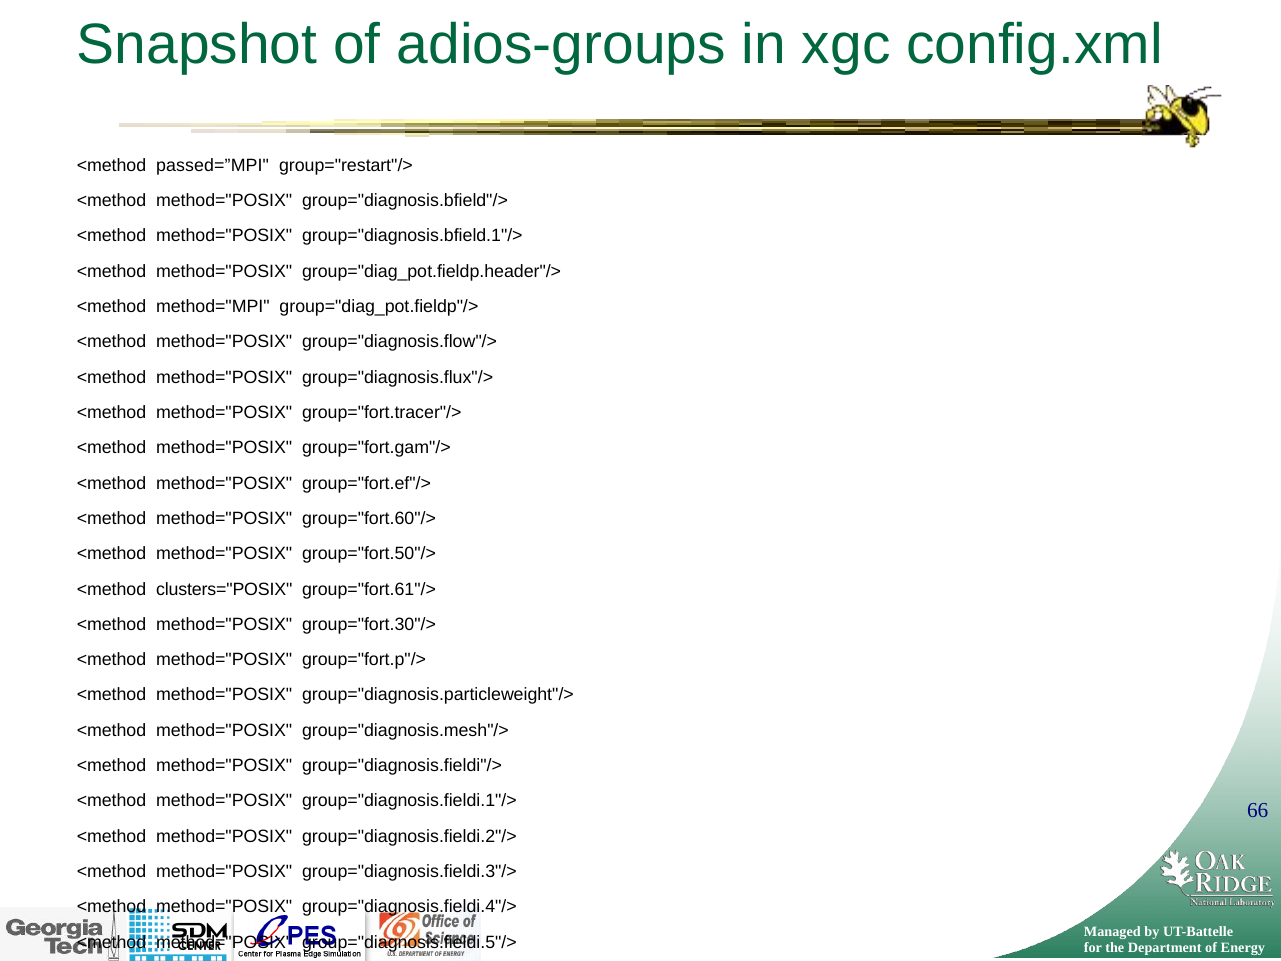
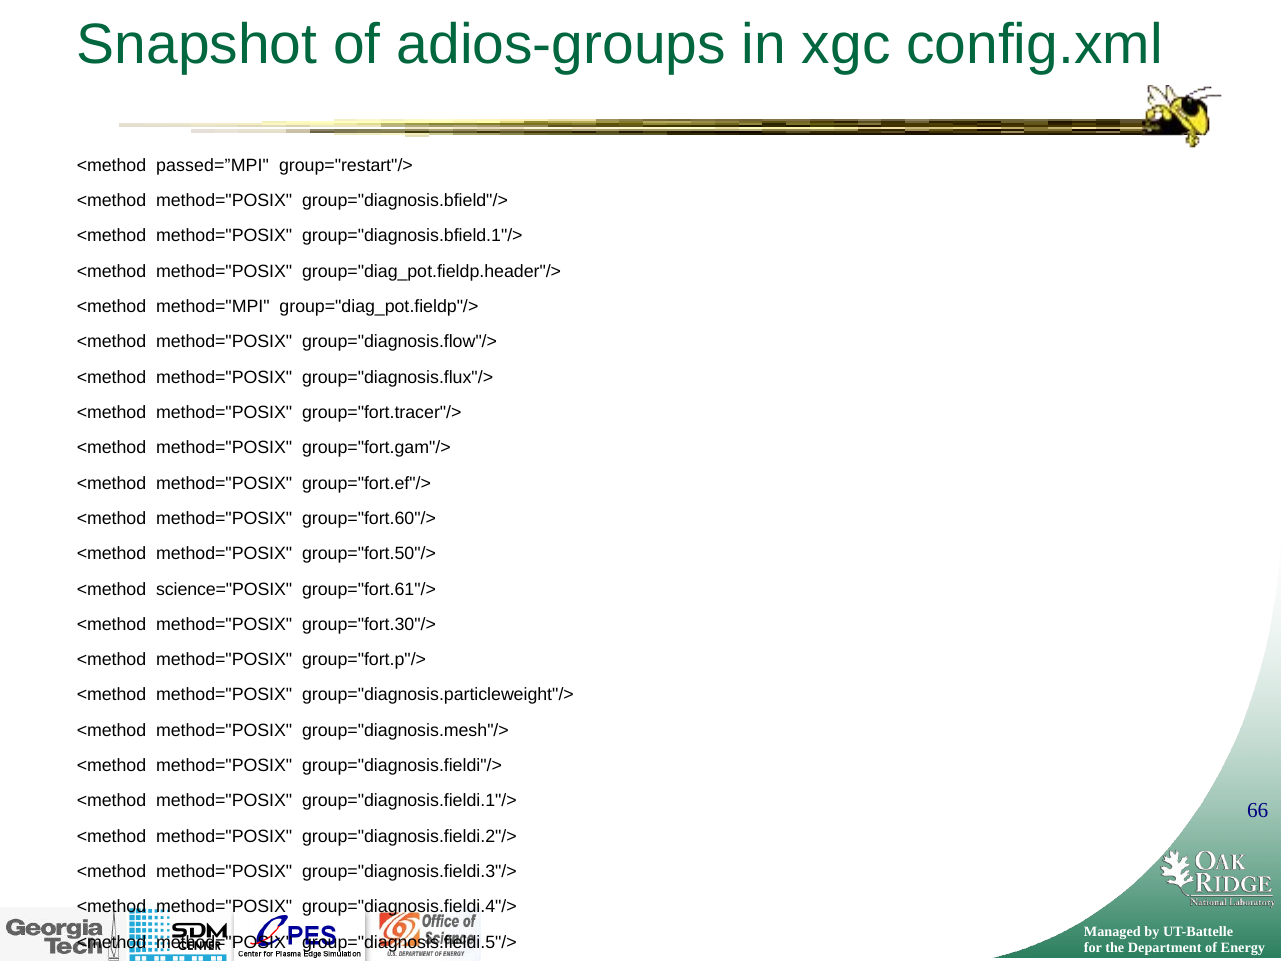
clusters="POSIX: clusters="POSIX -> science="POSIX (224, 589)
